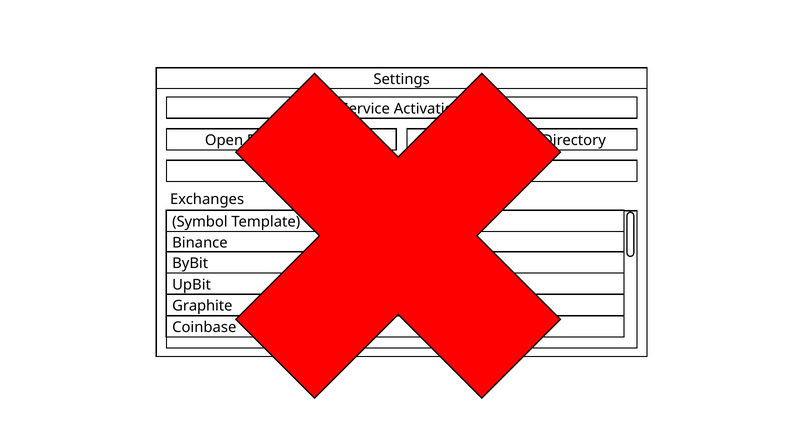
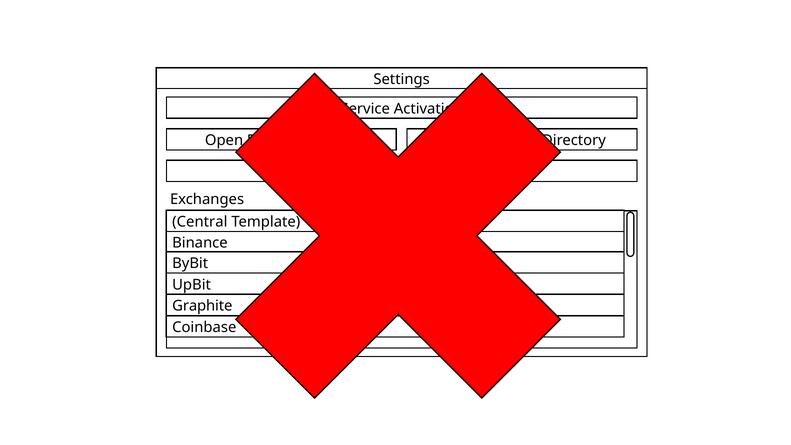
Symbol: Symbol -> Central (200, 222)
